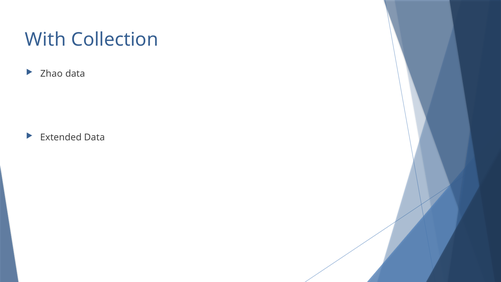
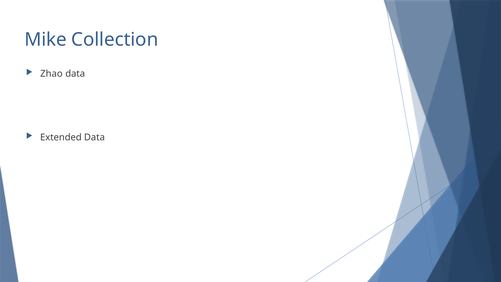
With: With -> Mike (46, 40)
